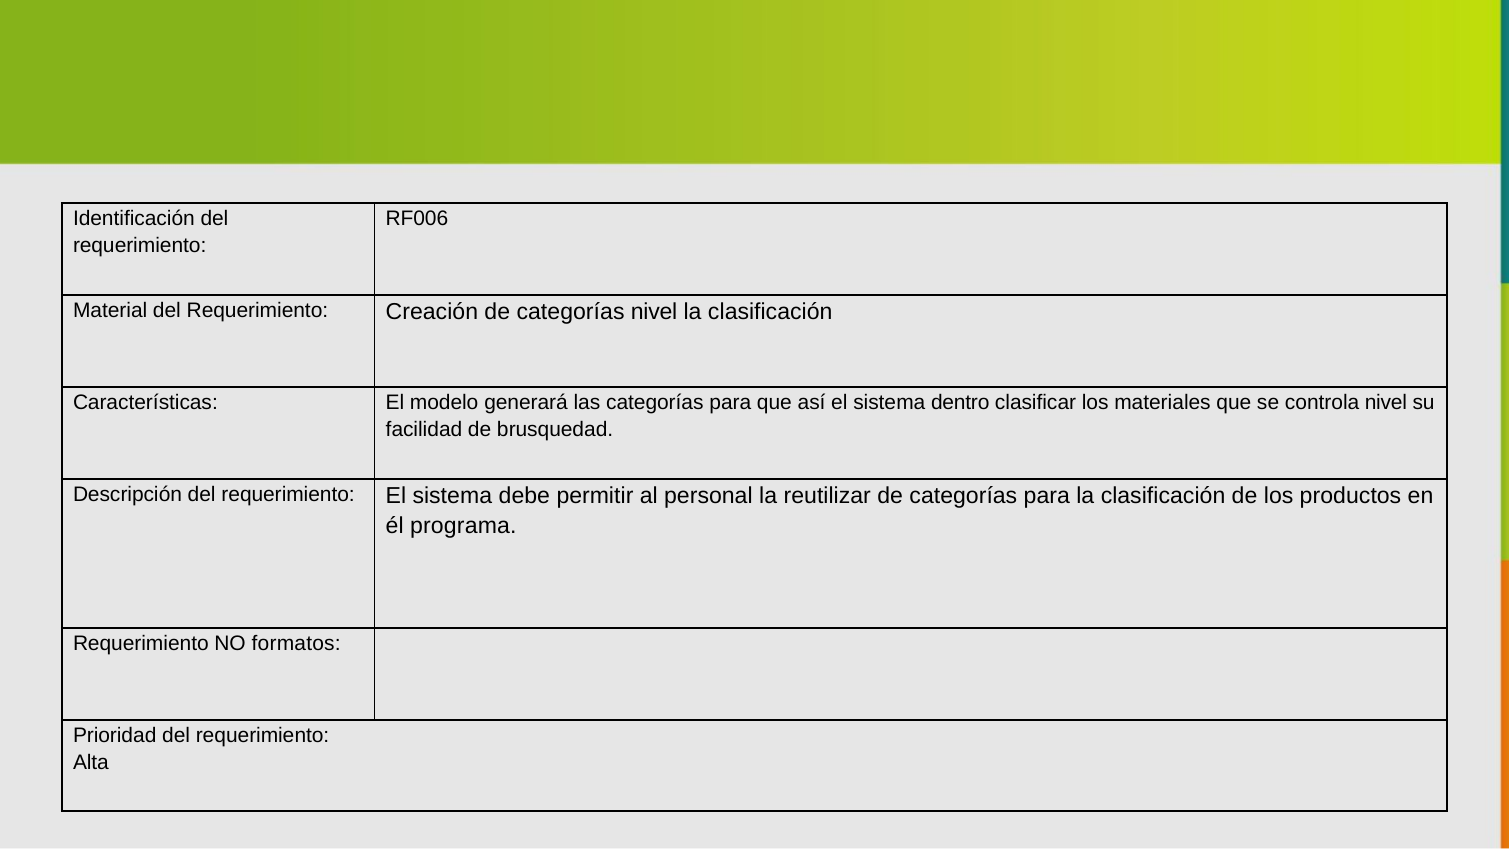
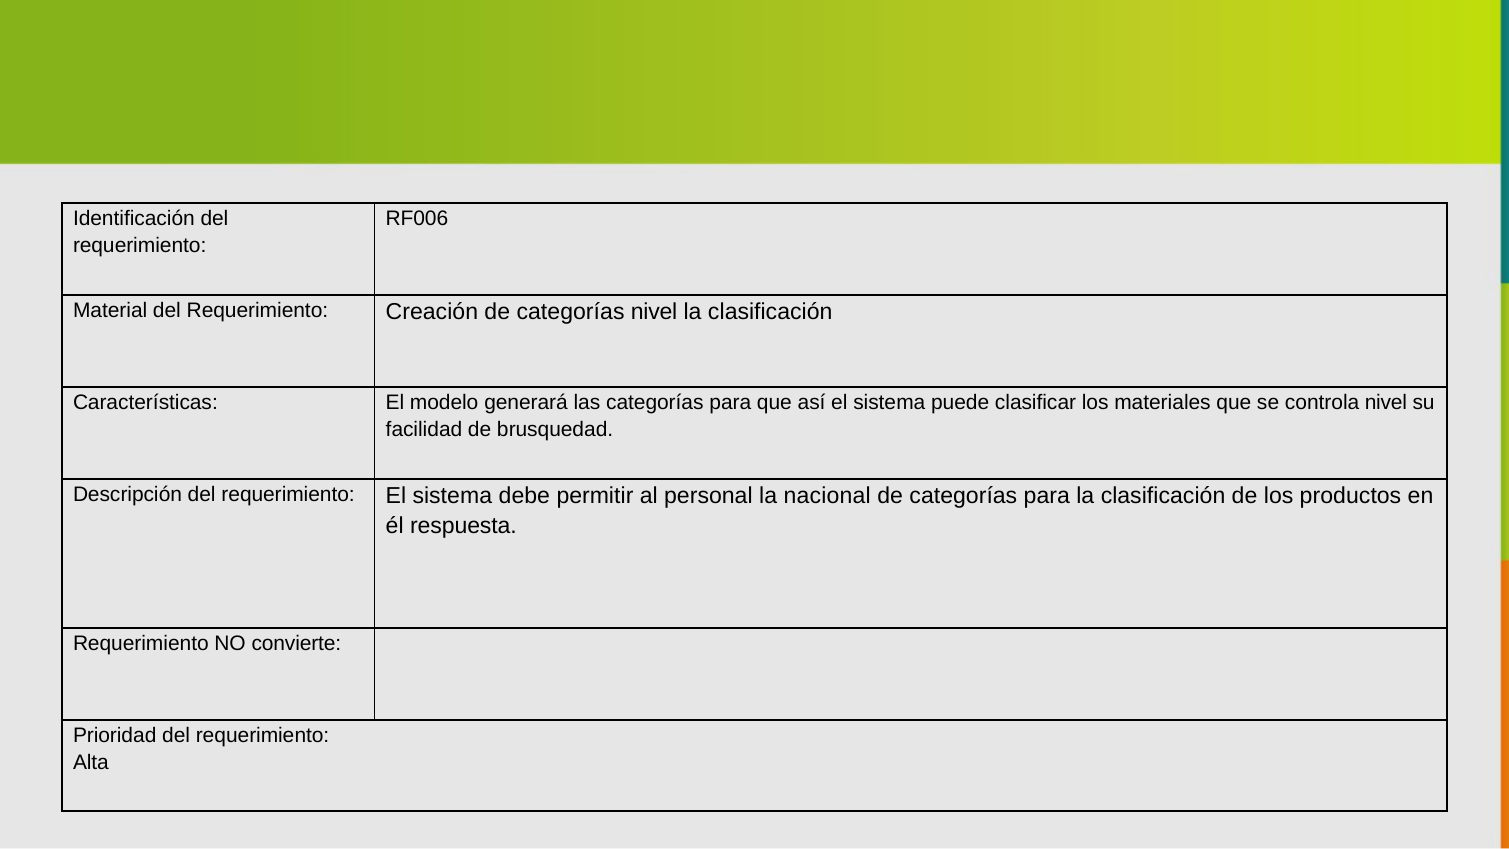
dentro: dentro -> puede (960, 402)
reutilizar: reutilizar -> nacional (827, 496)
programa: programa -> respuesta (463, 525)
formatos: formatos -> convierte (296, 643)
